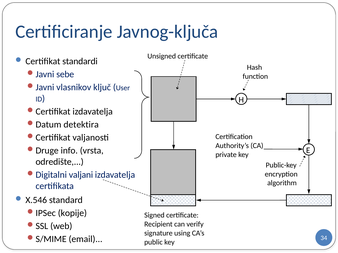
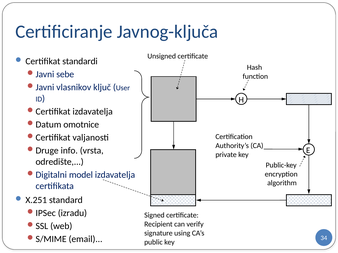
detektira: detektira -> omotnice (81, 125)
valjani: valjani -> model (81, 175)
X.546: X.546 -> X.251 (36, 200)
kopije: kopije -> izradu (72, 214)
